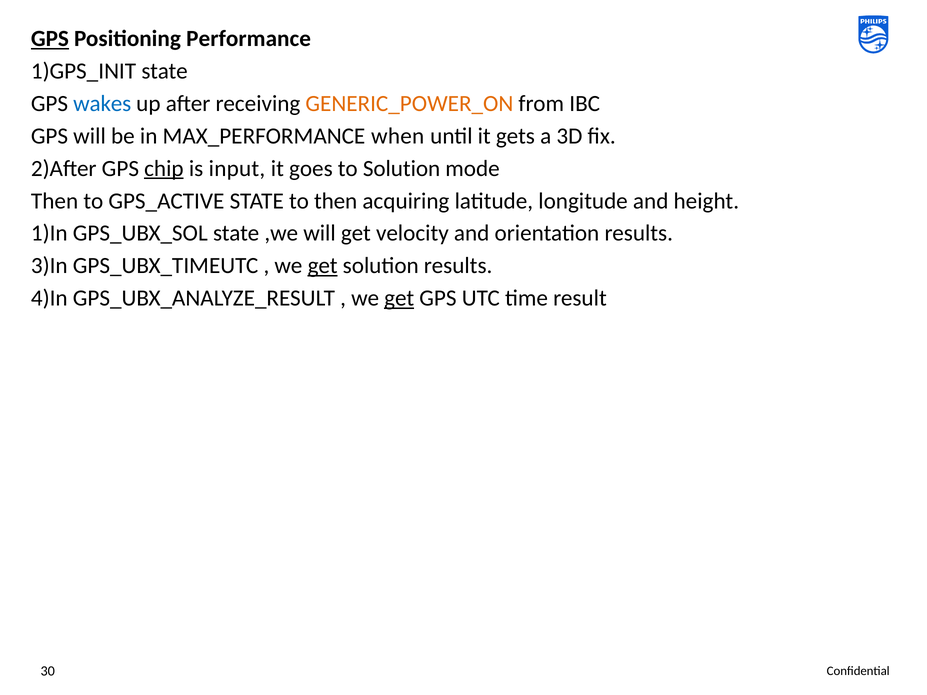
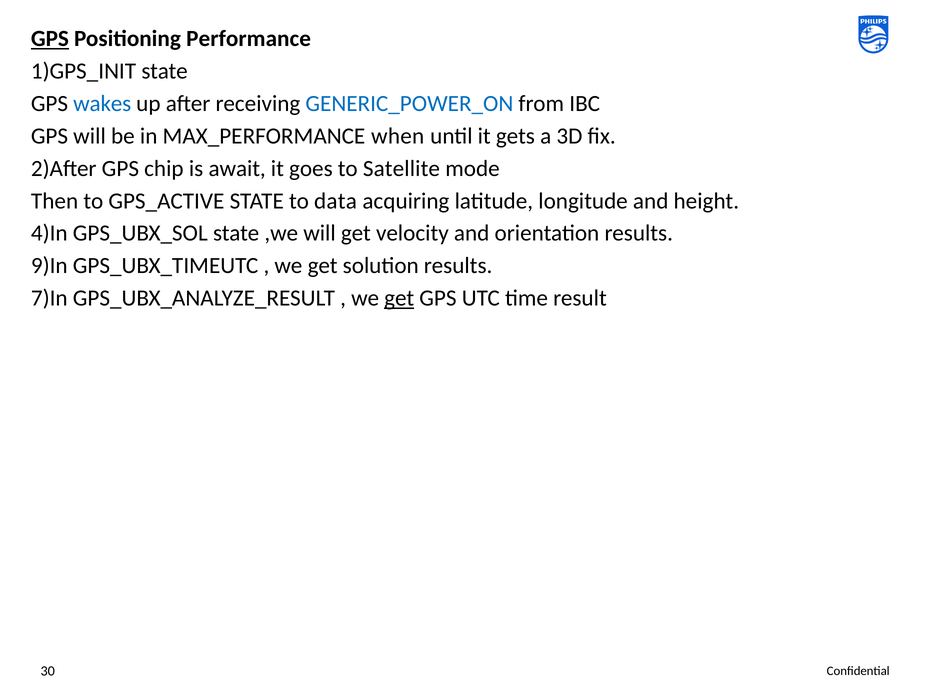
GENERIC_POWER_ON colour: orange -> blue (409, 104)
chip underline: present -> none (164, 168)
input: input -> await (237, 168)
to Solution: Solution -> Satellite (401, 168)
to then: then -> data (335, 201)
1)In: 1)In -> 4)In (49, 233)
3)In: 3)In -> 9)In (49, 266)
get underline: present -> none (323, 266)
4)In: 4)In -> 7)In (49, 298)
